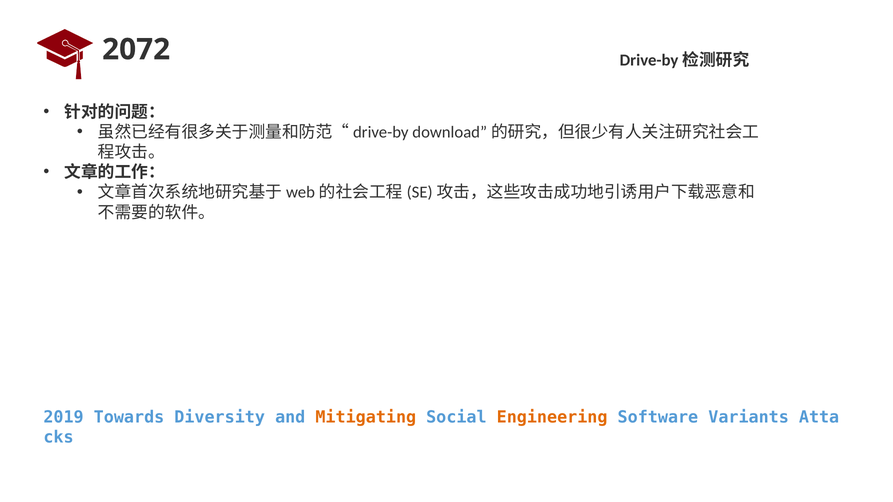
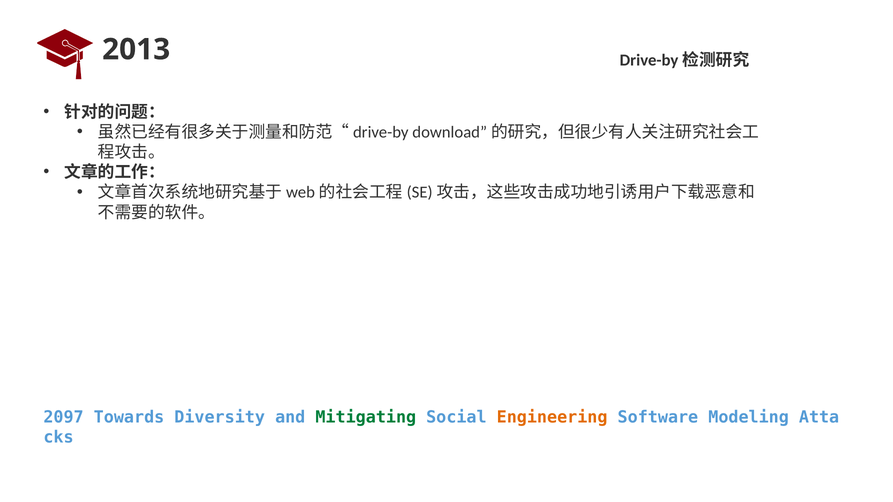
2072: 2072 -> 2013 (136, 49)
2019: 2019 -> 2097 (64, 417)
Mitigating colour: orange -> green (366, 417)
Variants: Variants -> Modeling (749, 417)
